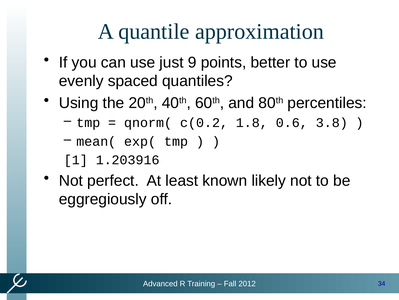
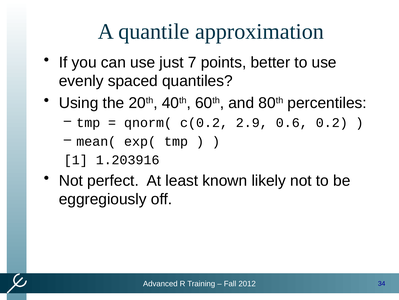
9: 9 -> 7 (192, 62)
1.8: 1.8 -> 2.9 (252, 122)
3.8: 3.8 -> 0.2 (332, 122)
